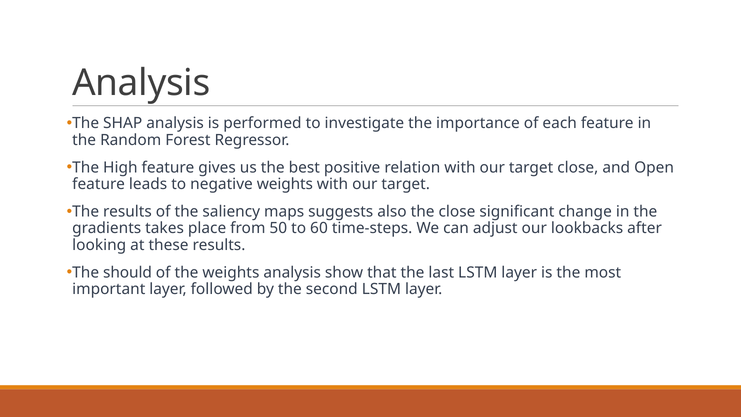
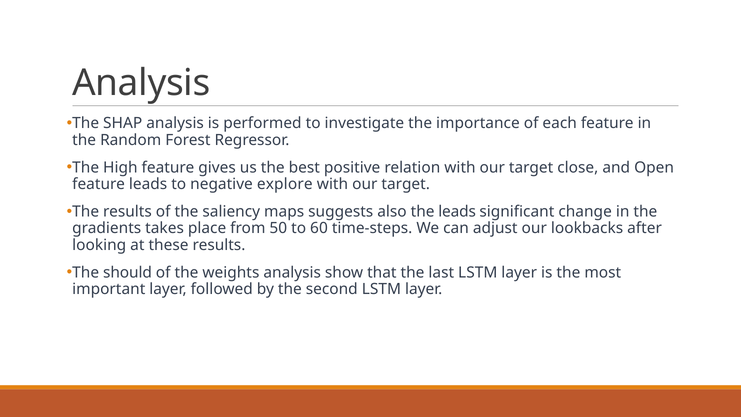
negative weights: weights -> explore (285, 184)
the close: close -> leads (457, 212)
